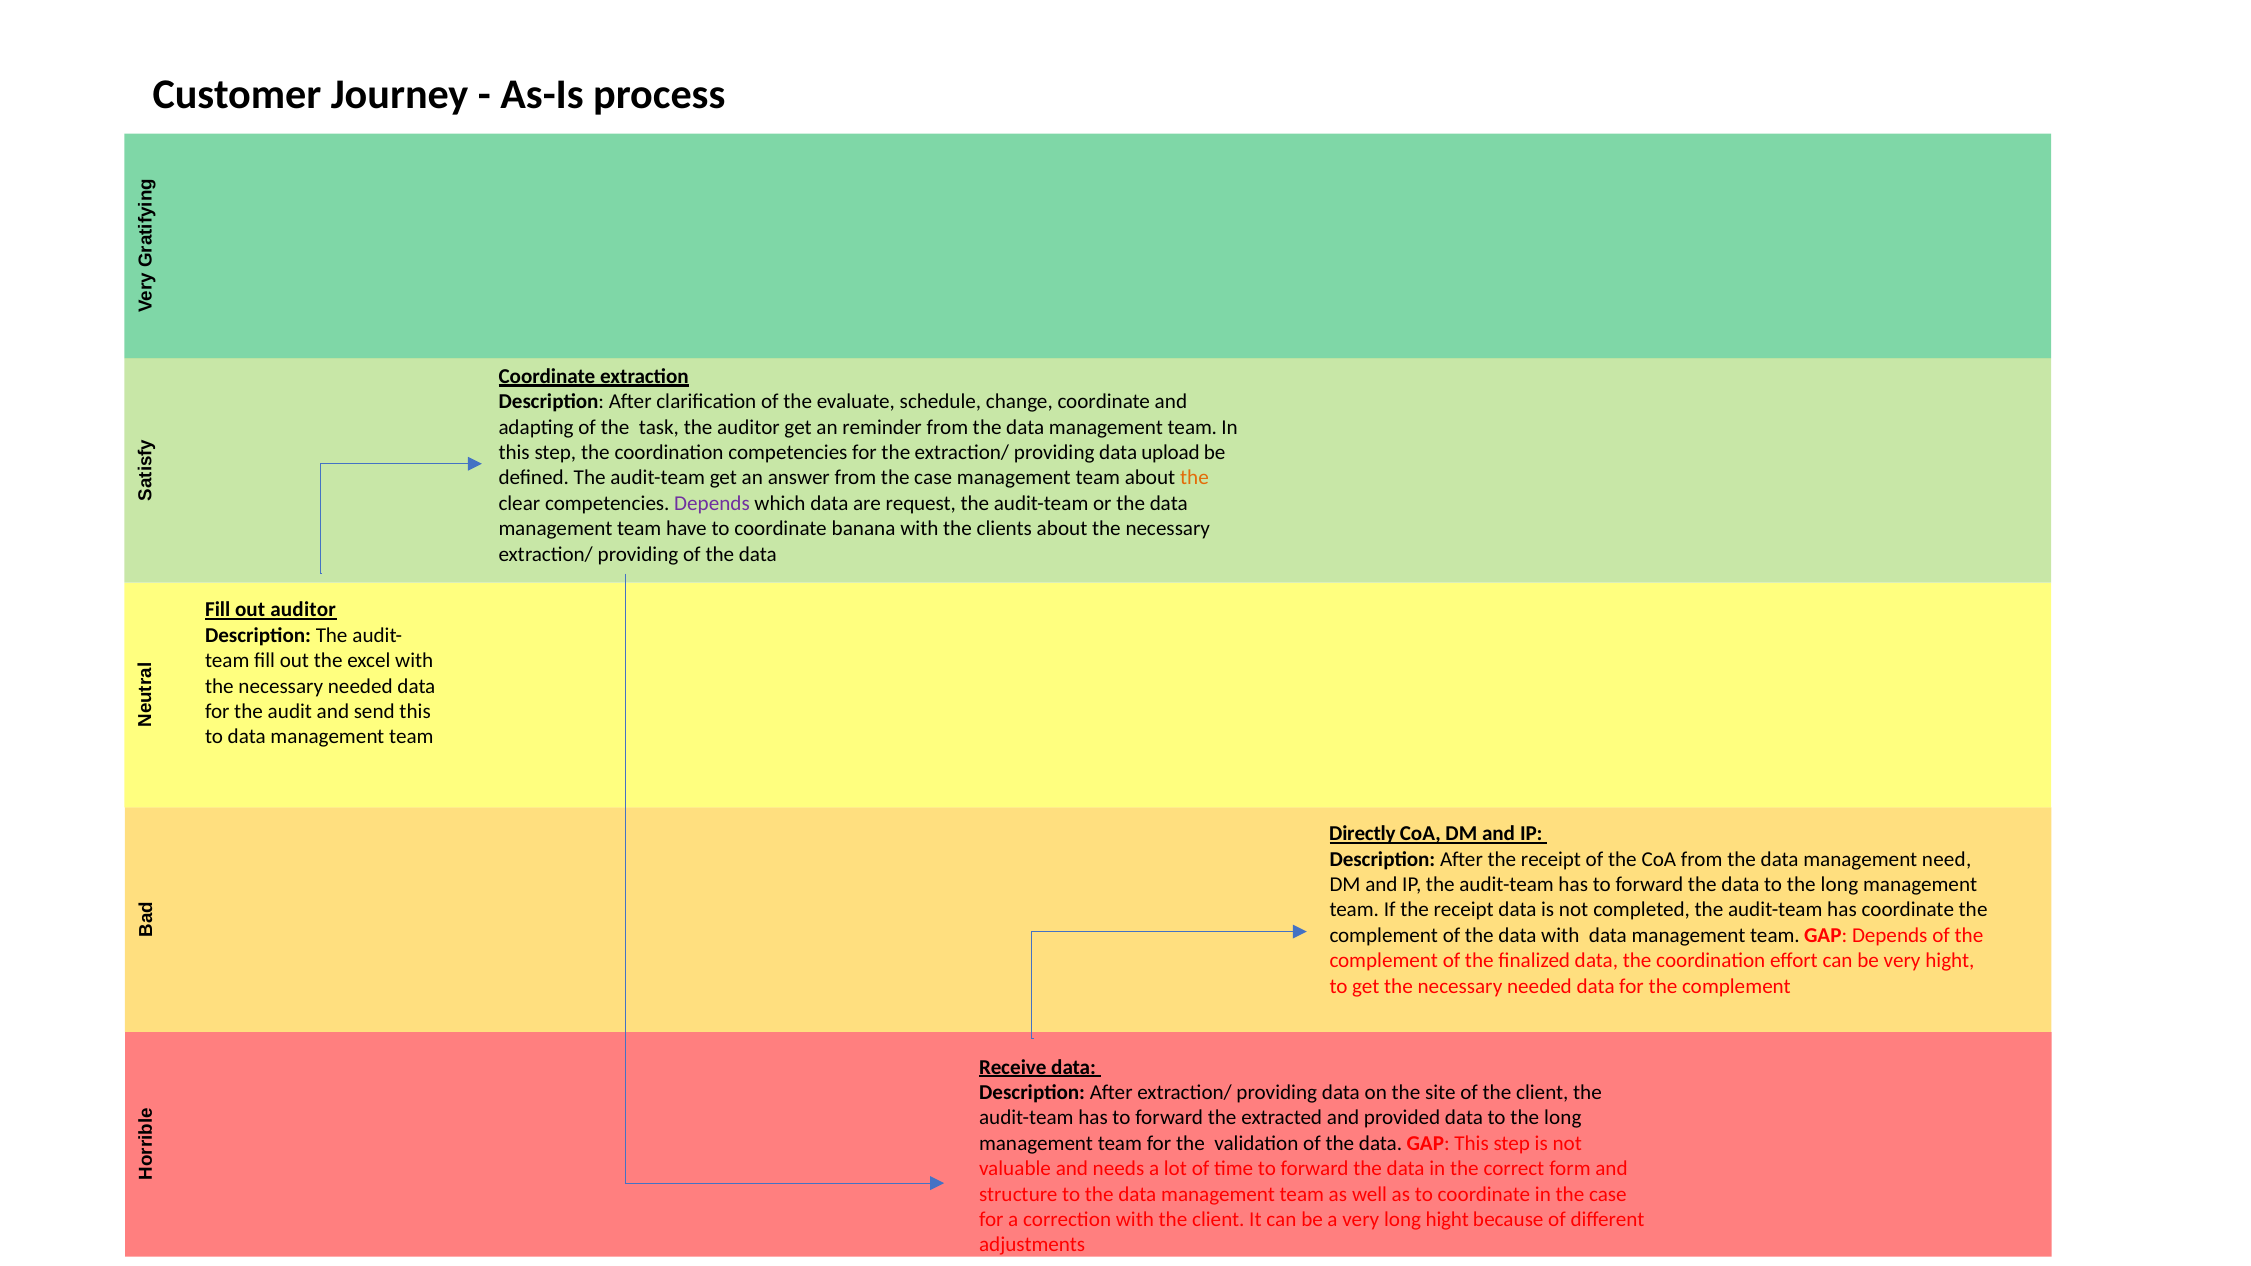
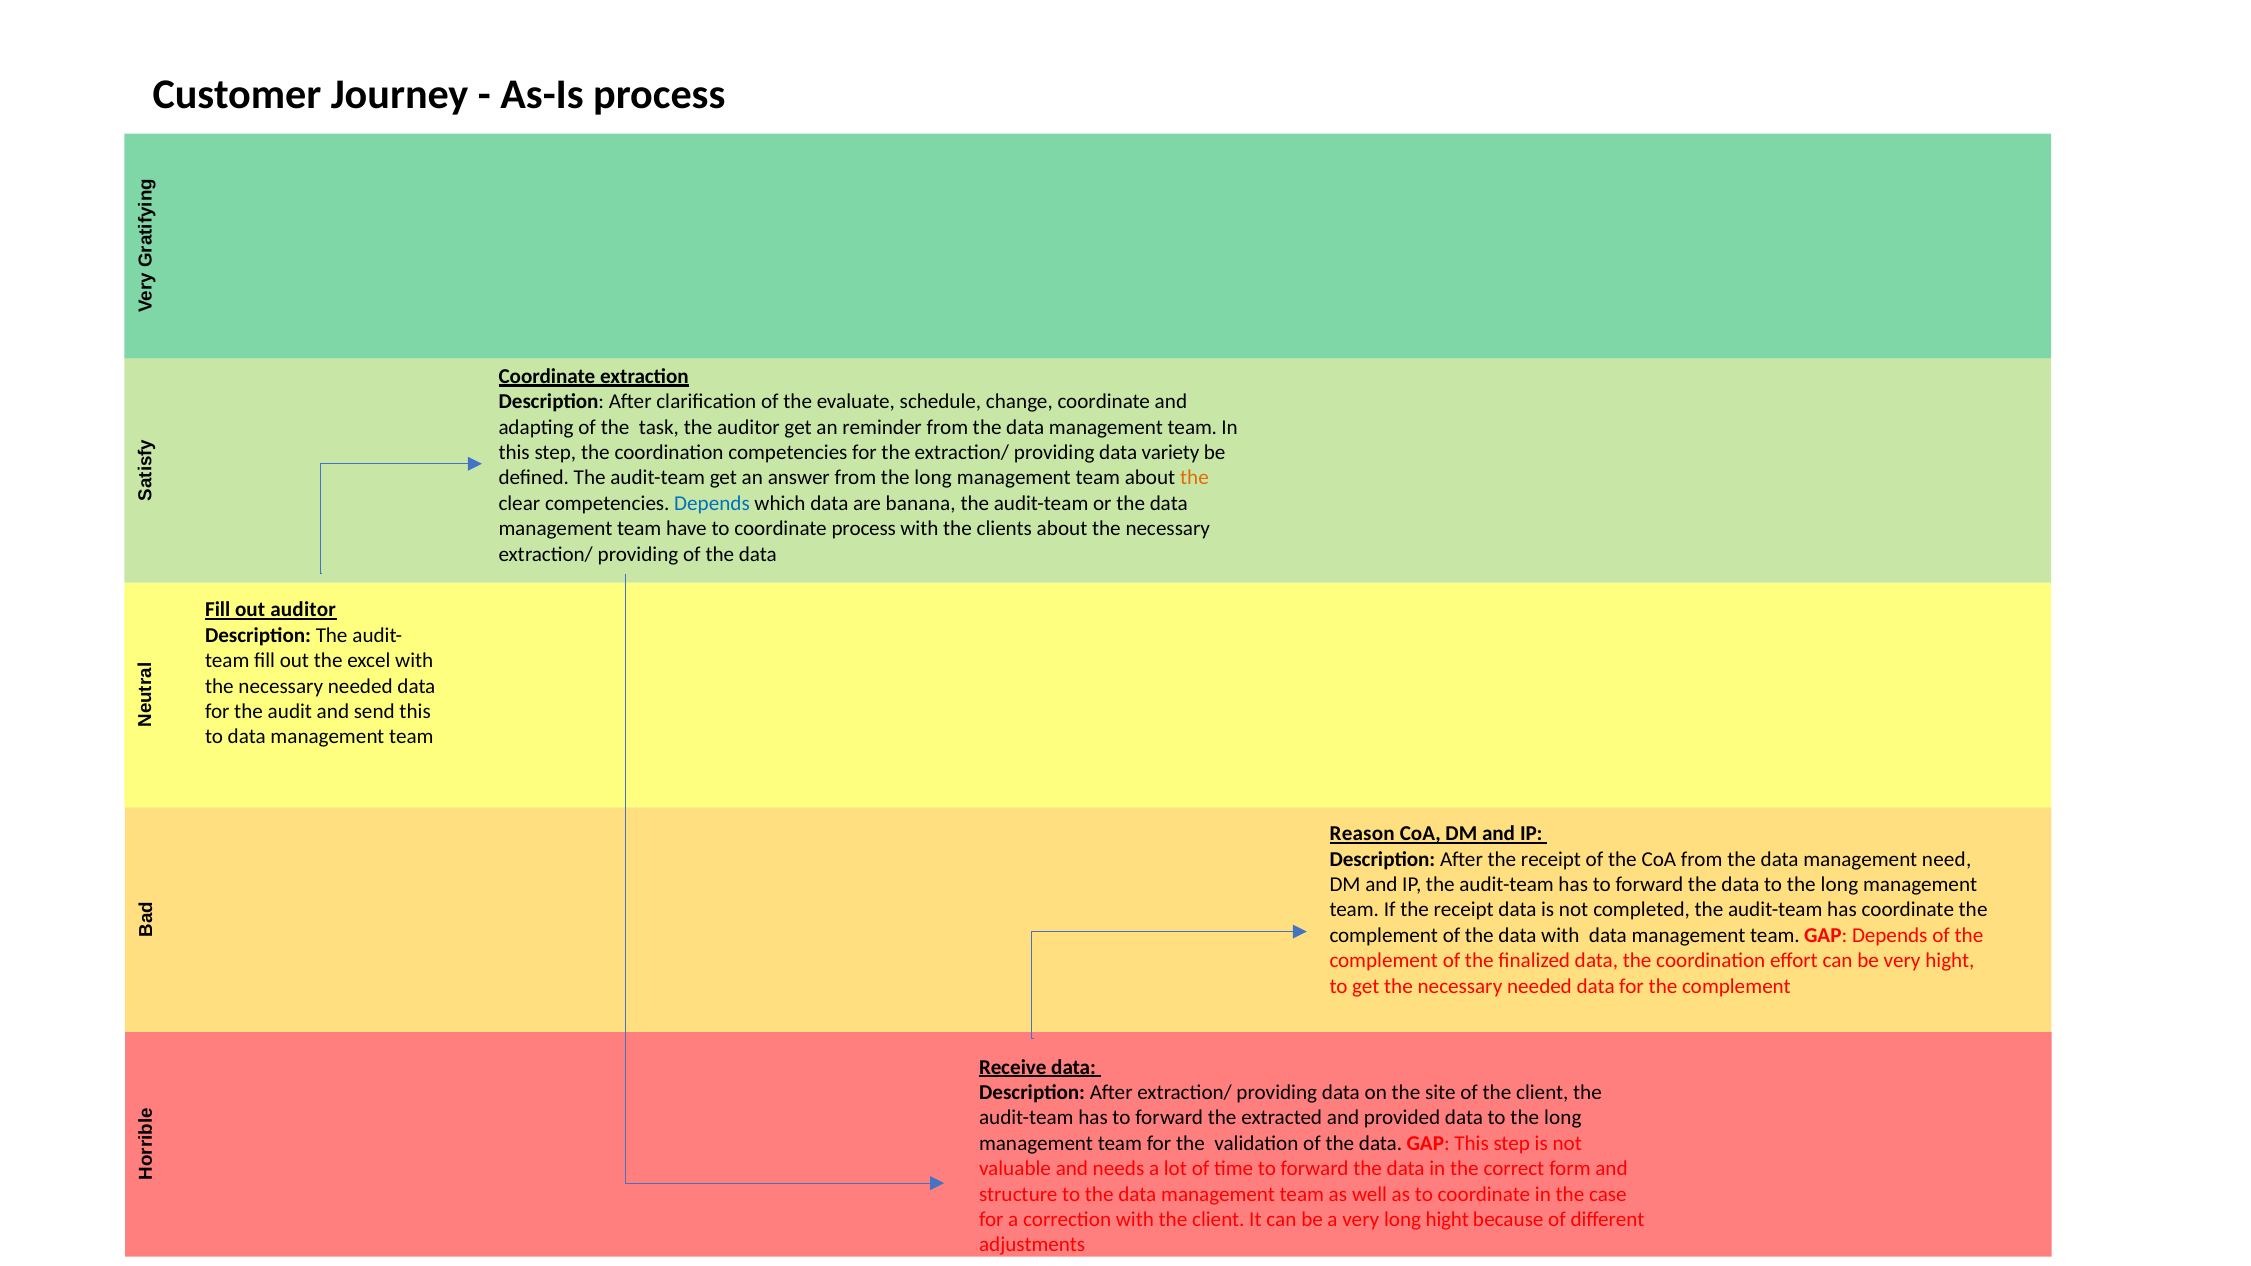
upload: upload -> variety (1170, 453)
from the case: case -> long (933, 478)
Depends colour: purple -> blue (712, 503)
request: request -> banana (921, 503)
coordinate banana: banana -> process (864, 529)
Directly: Directly -> Reason (1362, 834)
